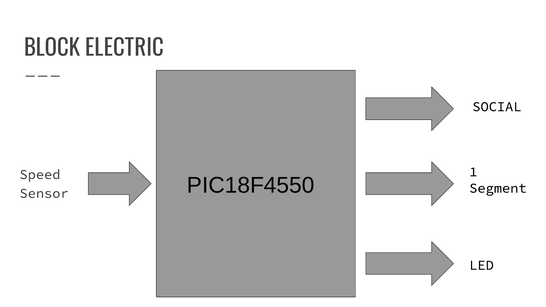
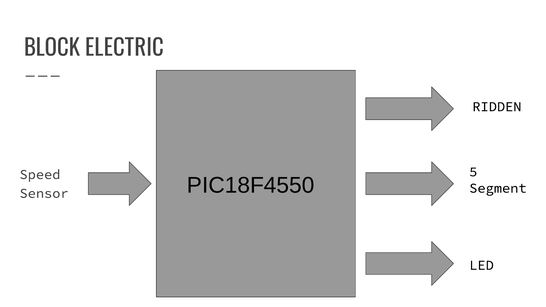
SOCIAL: SOCIAL -> RIDDEN (497, 107)
1: 1 -> 5 (473, 172)
